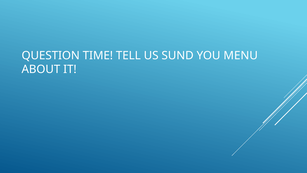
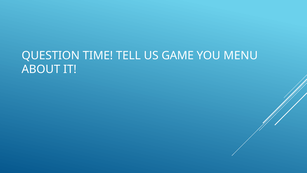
SUND: SUND -> GAME (178, 55)
